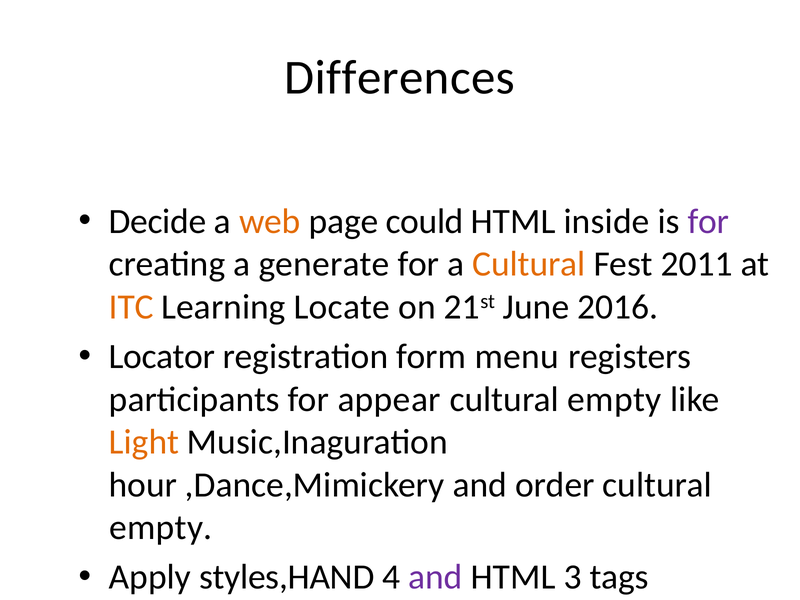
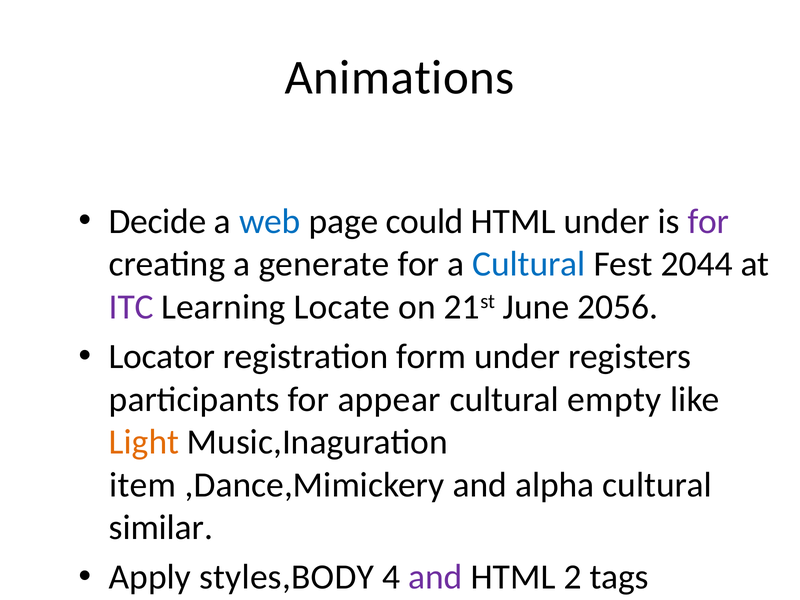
Differences: Differences -> Animations (400, 77)
web colour: orange -> blue (270, 222)
HTML inside: inside -> under (607, 222)
Cultural colour: orange -> blue (529, 264)
2011: 2011 -> 2044 (697, 264)
ITC colour: orange -> purple (131, 307)
2016: 2016 -> 2056 (618, 307)
form menu: menu -> under (517, 357)
hour: hour -> item (143, 485)
order: order -> alpha (555, 485)
empty: empty -> similar (161, 527)
styles,HAND: styles,HAND -> styles,BODY (287, 577)
3: 3 -> 2 (573, 577)
